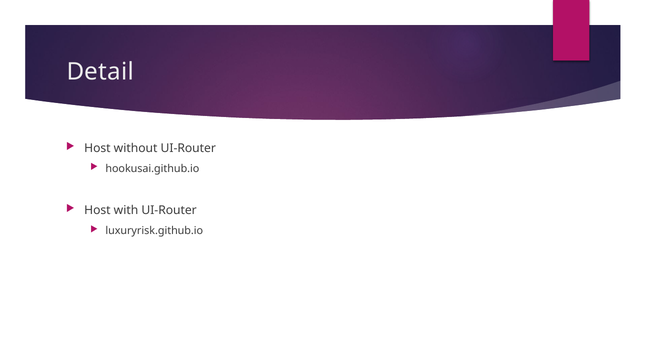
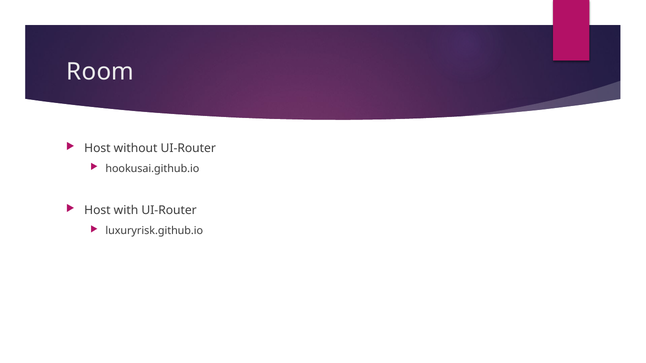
Detail: Detail -> Room (100, 72)
